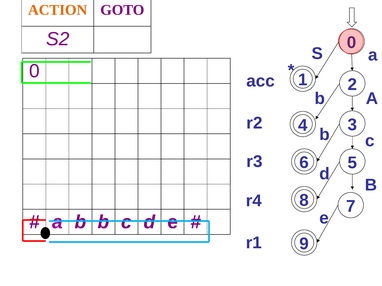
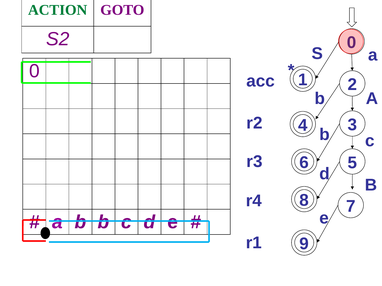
ACTION colour: orange -> green (58, 10)
